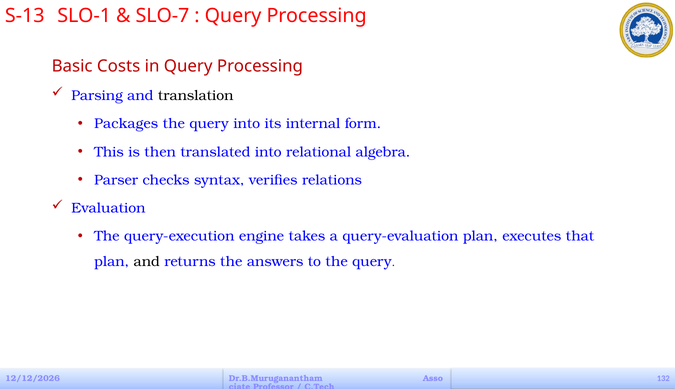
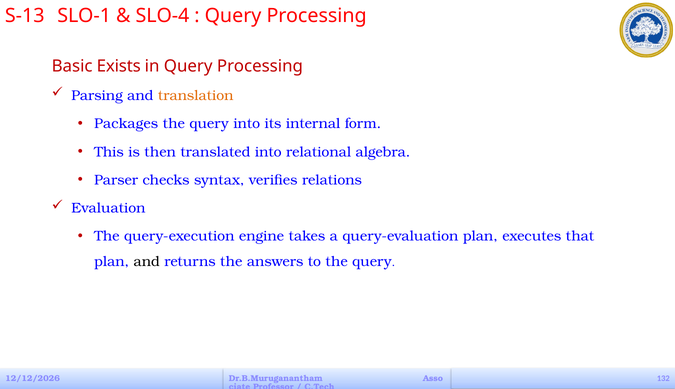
SLO-7: SLO-7 -> SLO-4 (162, 16)
Costs: Costs -> Exists (119, 66)
translation colour: black -> orange (196, 96)
